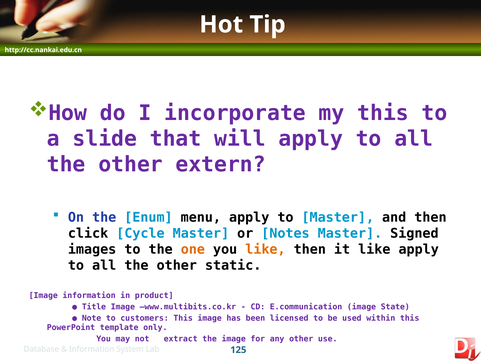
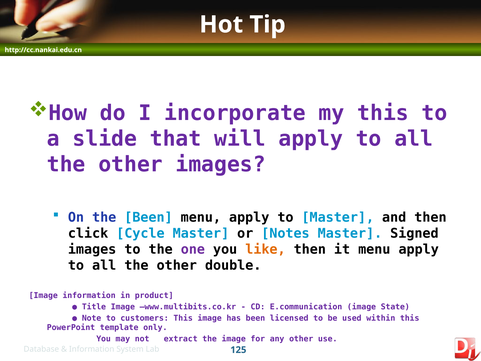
other extern: extern -> images (221, 164)
the Enum: Enum -> Been (148, 217)
one colour: orange -> purple (193, 249)
it like: like -> menu (374, 249)
static: static -> double (233, 265)
